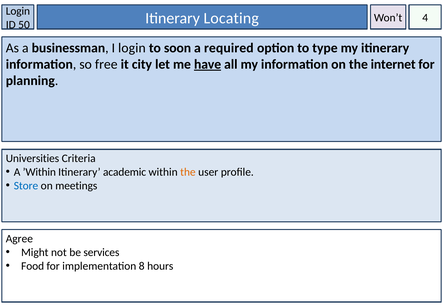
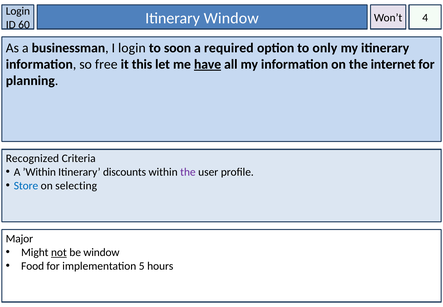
Itinerary Locating: Locating -> Window (231, 18)
50: 50 -> 60 (24, 25)
type: type -> only (325, 48)
city: city -> this (142, 64)
Universities: Universities -> Recognized (32, 158)
academic: academic -> discounts (125, 172)
the colour: orange -> purple (188, 172)
meetings: meetings -> selecting (76, 186)
Agree: Agree -> Major (19, 239)
not underline: none -> present (59, 252)
be services: services -> window (101, 252)
8: 8 -> 5 (142, 266)
